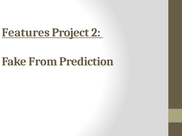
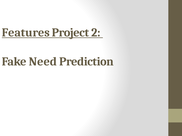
From: From -> Need (43, 62)
